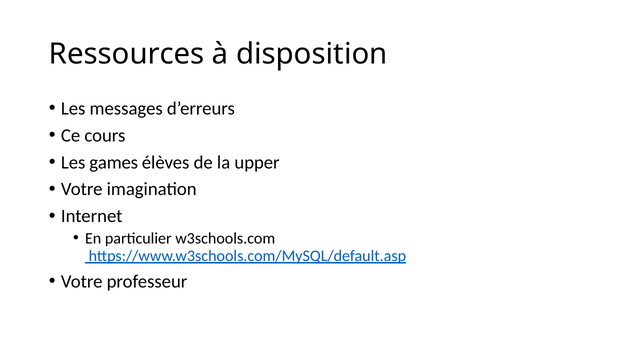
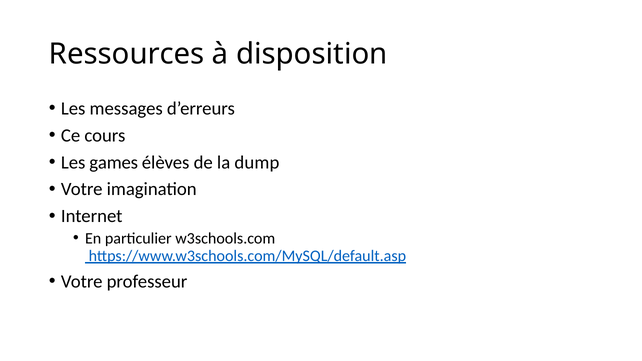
upper: upper -> dump (257, 162)
